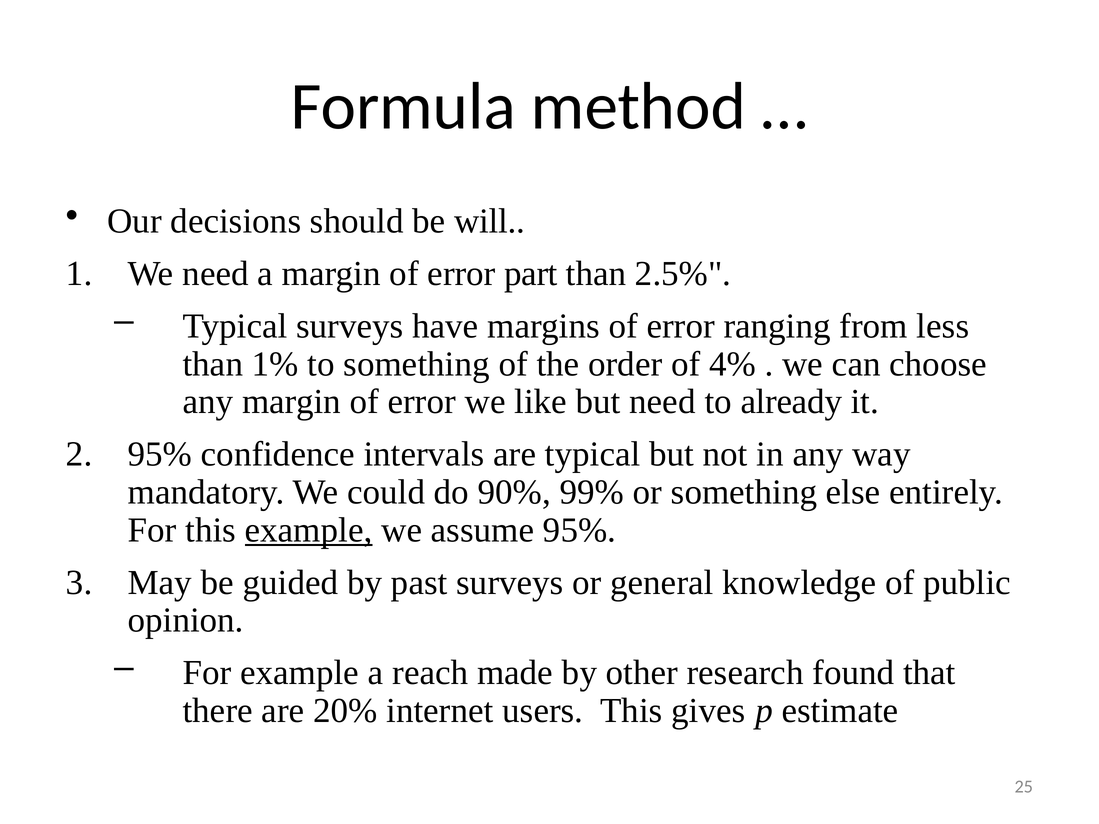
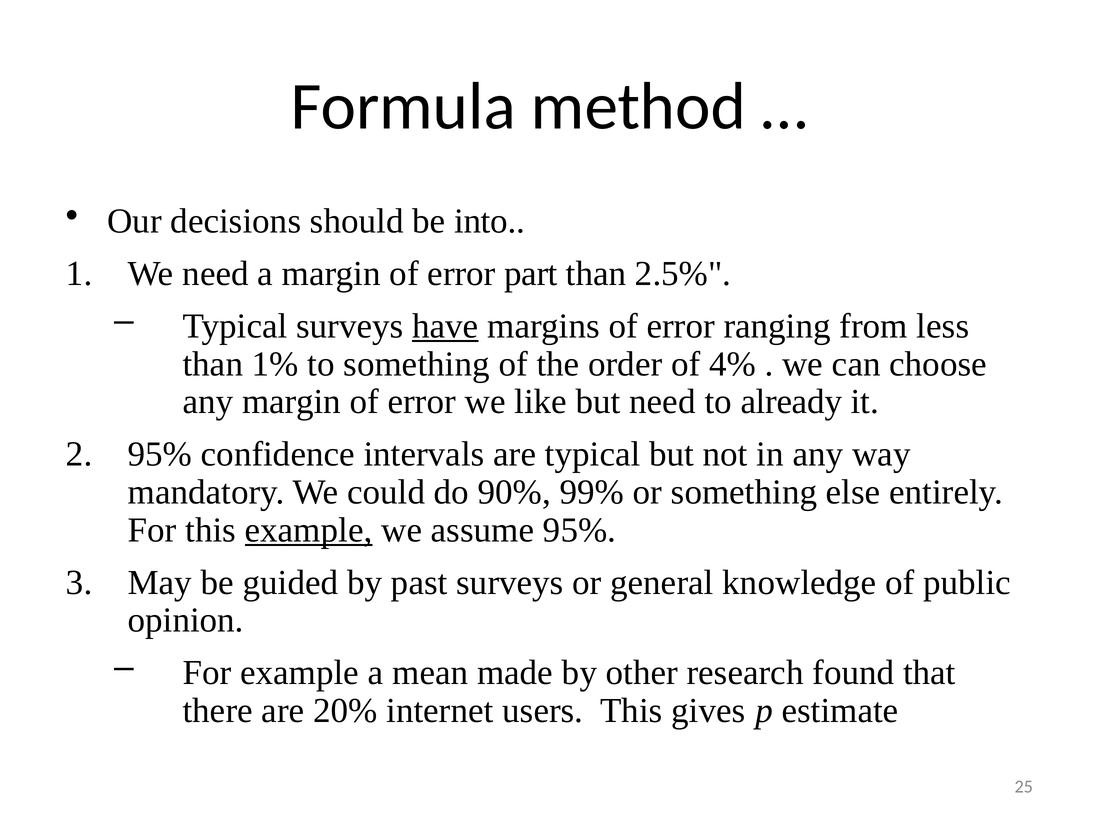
will: will -> into (490, 221)
have underline: none -> present (445, 326)
reach: reach -> mean (430, 673)
